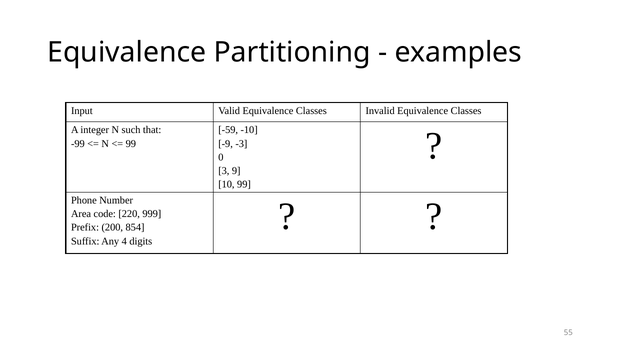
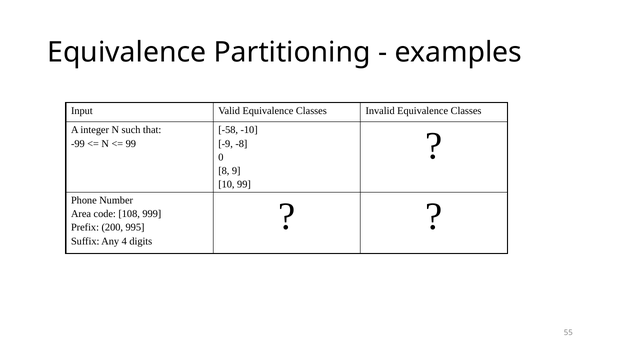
-59: -59 -> -58 (228, 130)
-3: -3 -> -8 (241, 144)
3: 3 -> 8 (224, 171)
220: 220 -> 108 (129, 214)
854: 854 -> 995 (135, 227)
